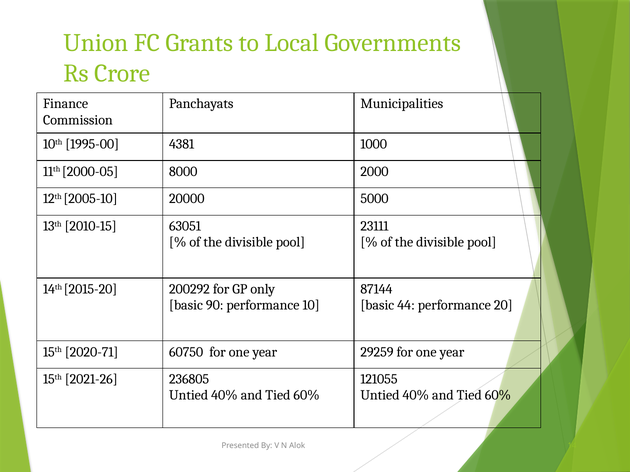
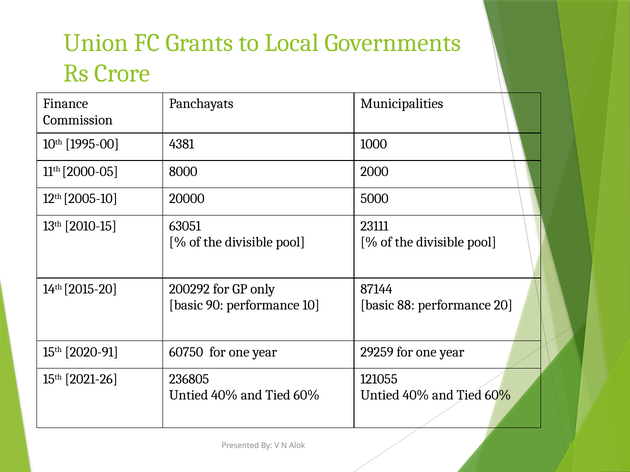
44: 44 -> 88 (406, 305)
2020-71: 2020-71 -> 2020-91 (92, 352)
